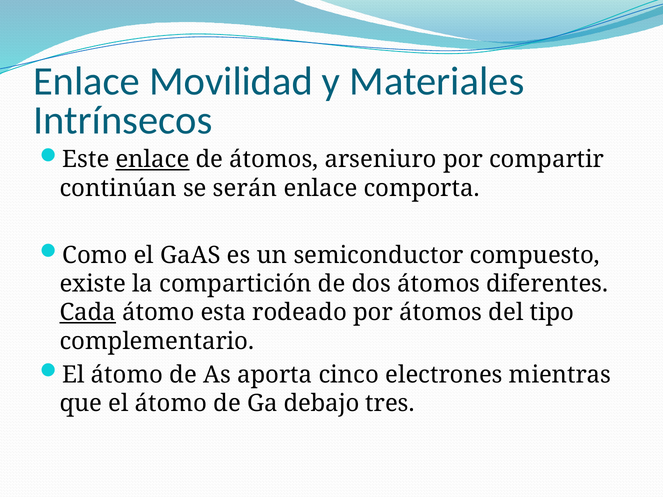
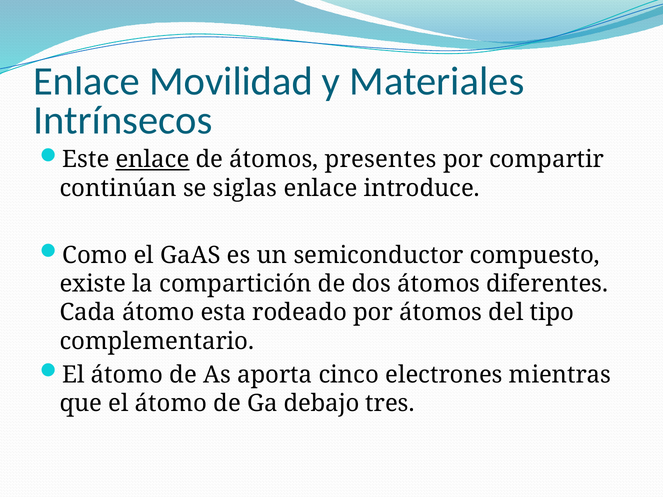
arseniuro: arseniuro -> presentes (381, 160)
serán: serán -> siglas (245, 188)
comporta: comporta -> introduce (422, 188)
Cada underline: present -> none (88, 313)
